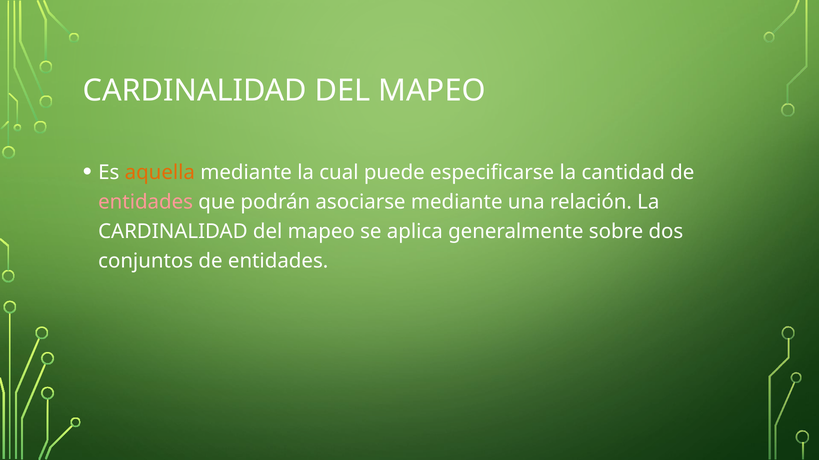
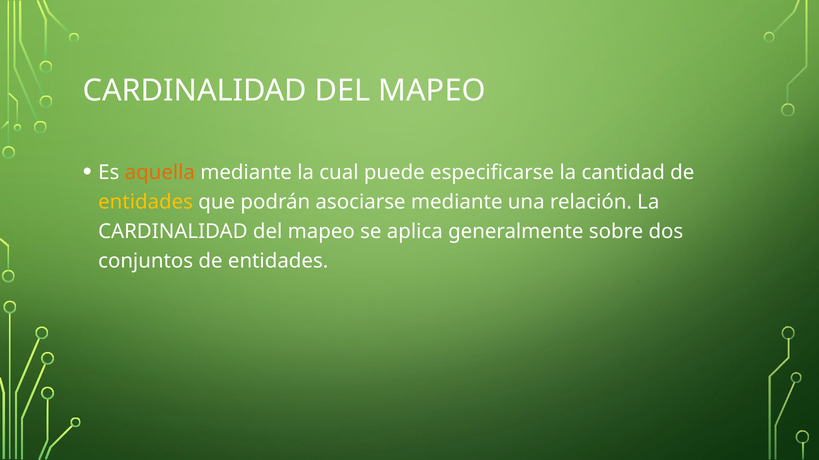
entidades colour: pink -> yellow (146, 202)
